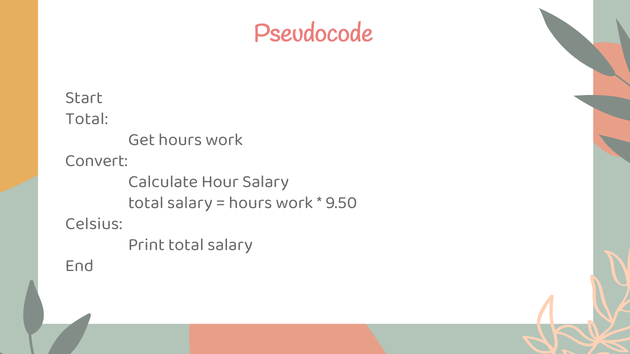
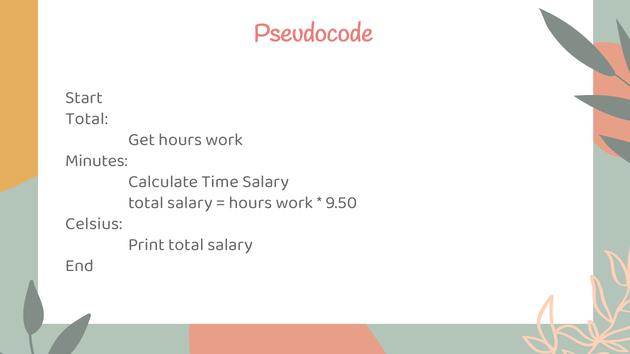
Convert: Convert -> Minutes (96, 161)
Hour: Hour -> Time (220, 182)
